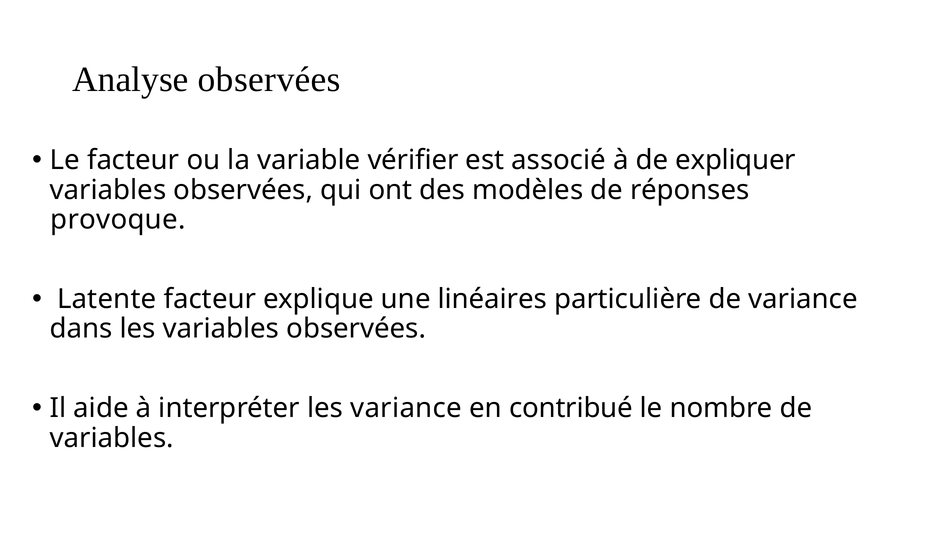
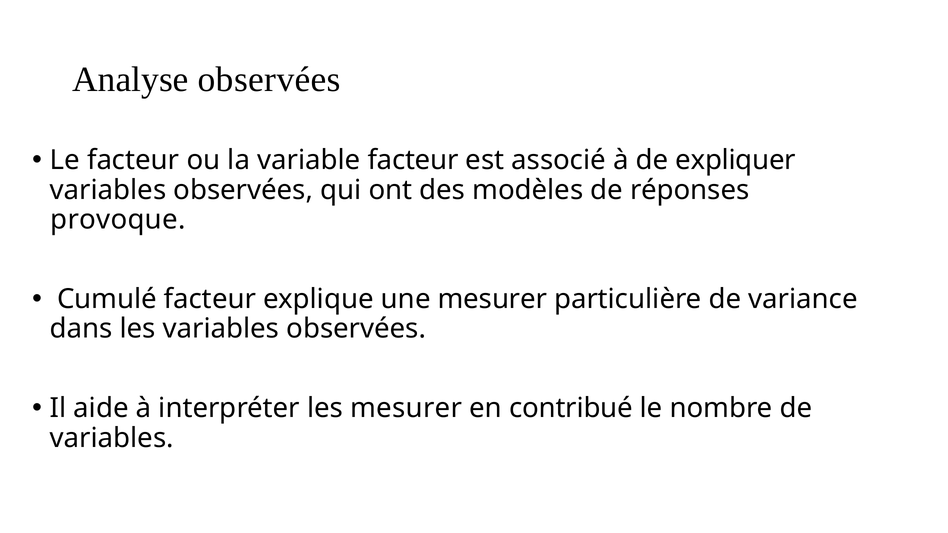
variable vérifier: vérifier -> facteur (413, 160)
Latente: Latente -> Cumulé (107, 299)
une linéaires: linéaires -> mesurer (492, 299)
les variance: variance -> mesurer (406, 408)
